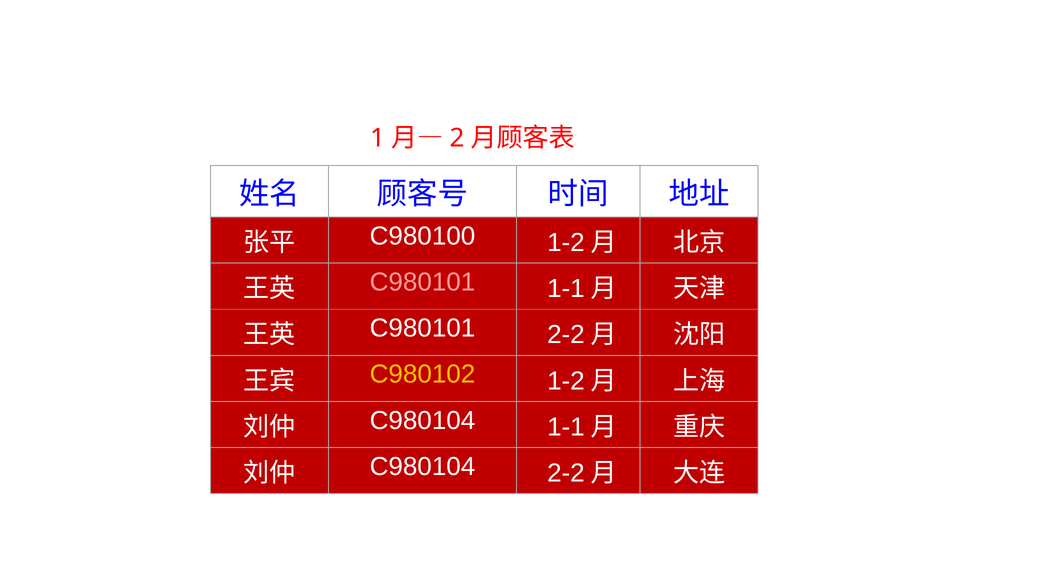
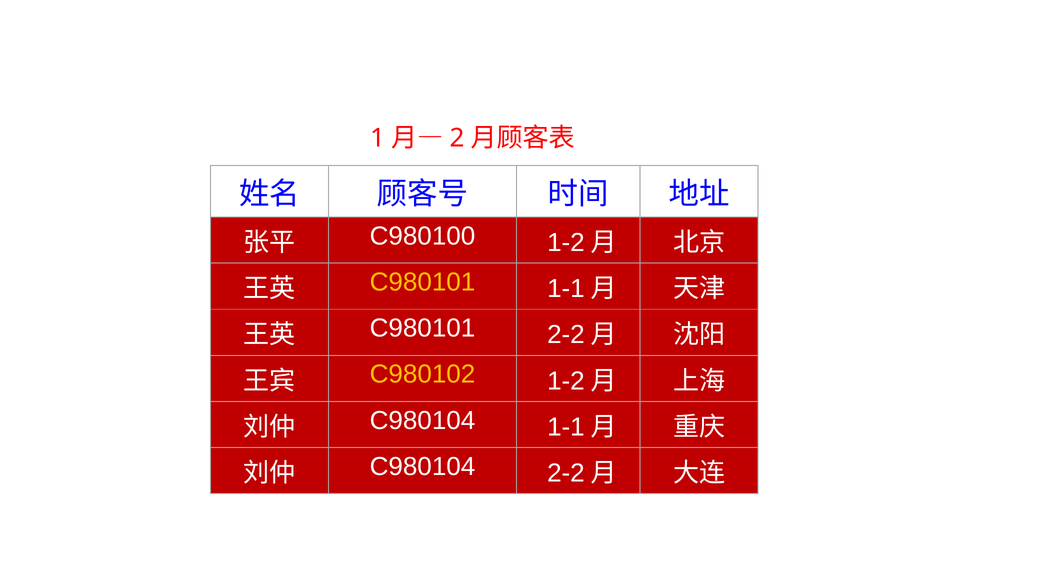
C980101 colour: pink -> yellow (423, 282)
